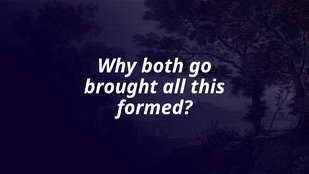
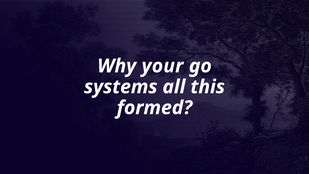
both: both -> your (162, 66)
brought: brought -> systems (121, 87)
